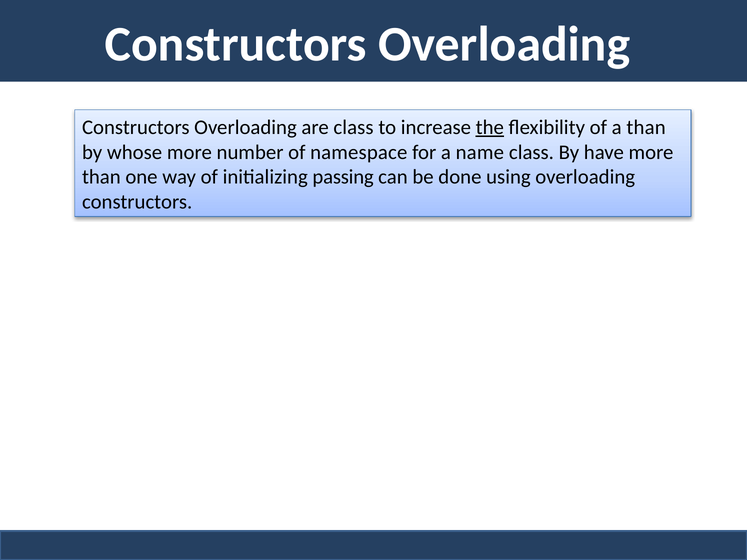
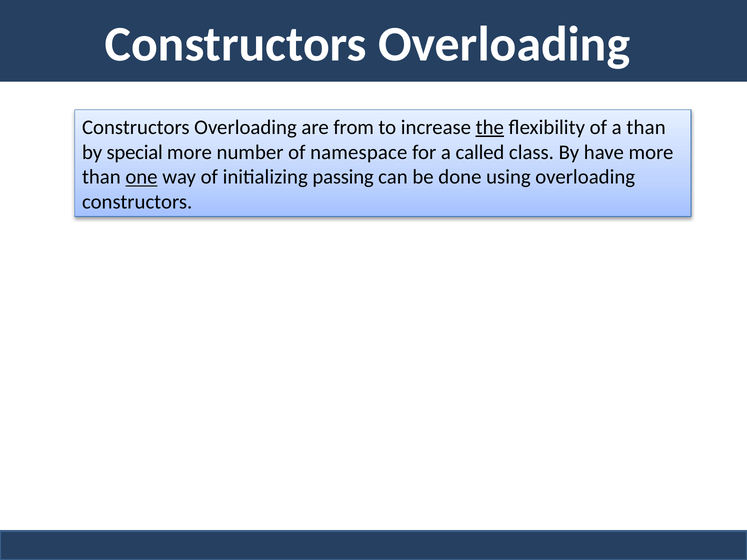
are class: class -> from (354, 127)
whose: whose -> special (135, 152)
name: name -> called (480, 152)
one underline: none -> present (141, 177)
